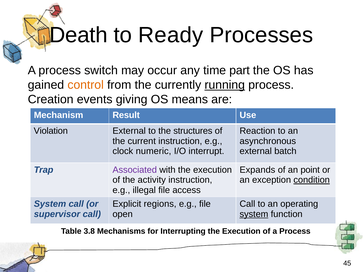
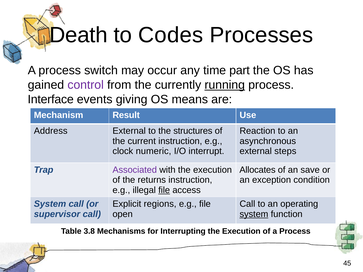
Ready: Ready -> Codes (171, 35)
control colour: orange -> purple (86, 85)
Creation: Creation -> Interface (51, 99)
Violation: Violation -> Address (51, 131)
batch: batch -> steps (285, 151)
Expands: Expands -> Allocates (258, 170)
point: point -> save (310, 170)
activity: activity -> returns (152, 180)
condition underline: present -> none (312, 180)
file underline: none -> present (164, 190)
